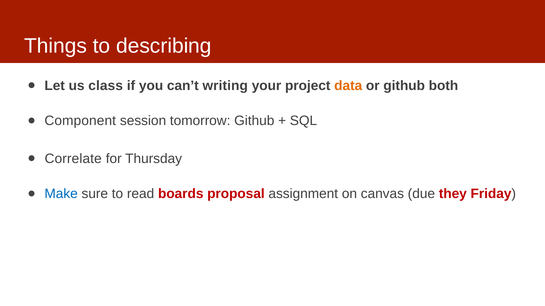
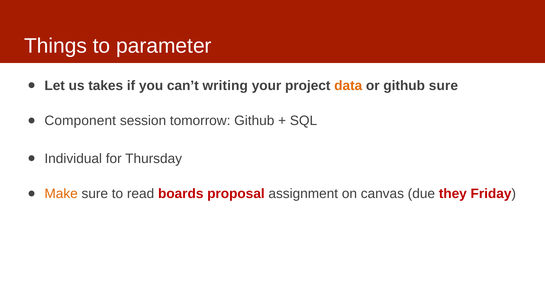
describing: describing -> parameter (164, 46)
class: class -> takes (106, 86)
github both: both -> sure (443, 86)
Correlate: Correlate -> Individual (73, 159)
Make colour: blue -> orange (61, 194)
